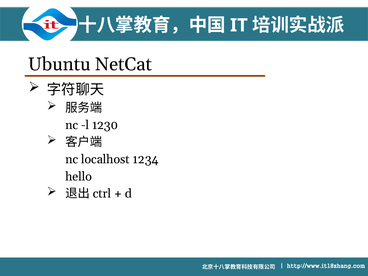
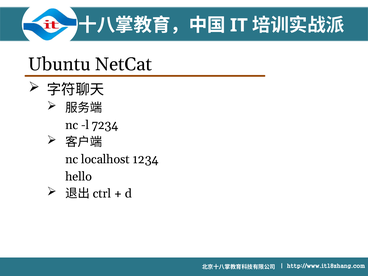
1230: 1230 -> 7234 (105, 125)
